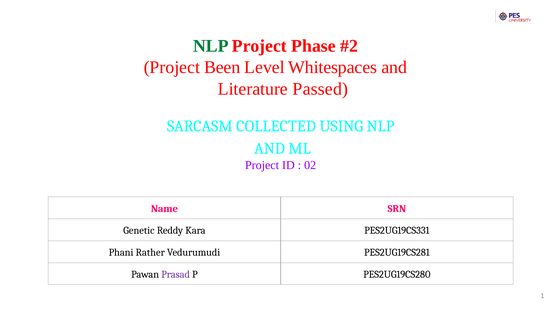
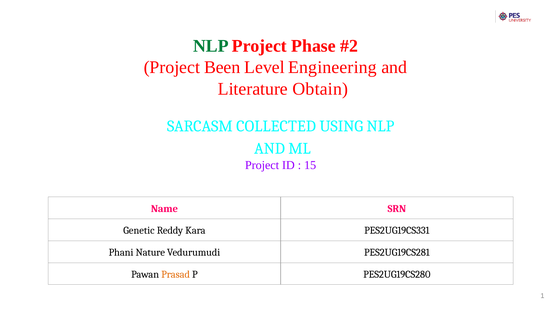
Whitespaces: Whitespaces -> Engineering (333, 67)
Passed: Passed -> Obtain (320, 89)
02: 02 -> 15 (310, 165)
Rather: Rather -> Nature (150, 252)
Prasad colour: purple -> orange (176, 274)
